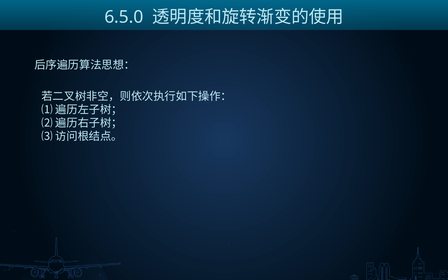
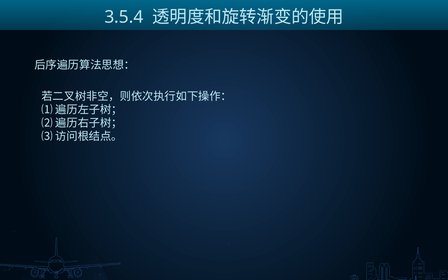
6.5.0: 6.5.0 -> 3.5.4 (124, 17)
